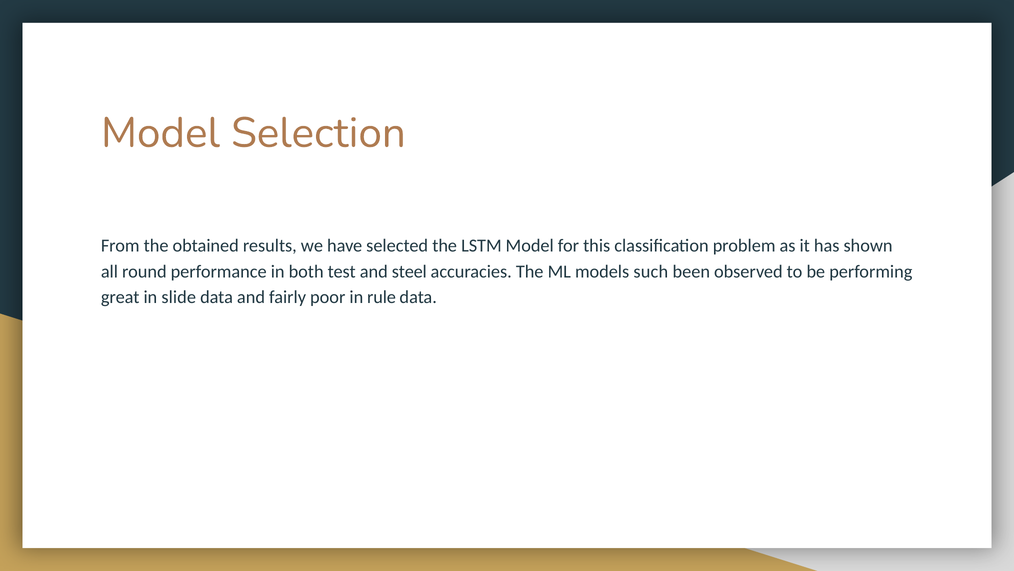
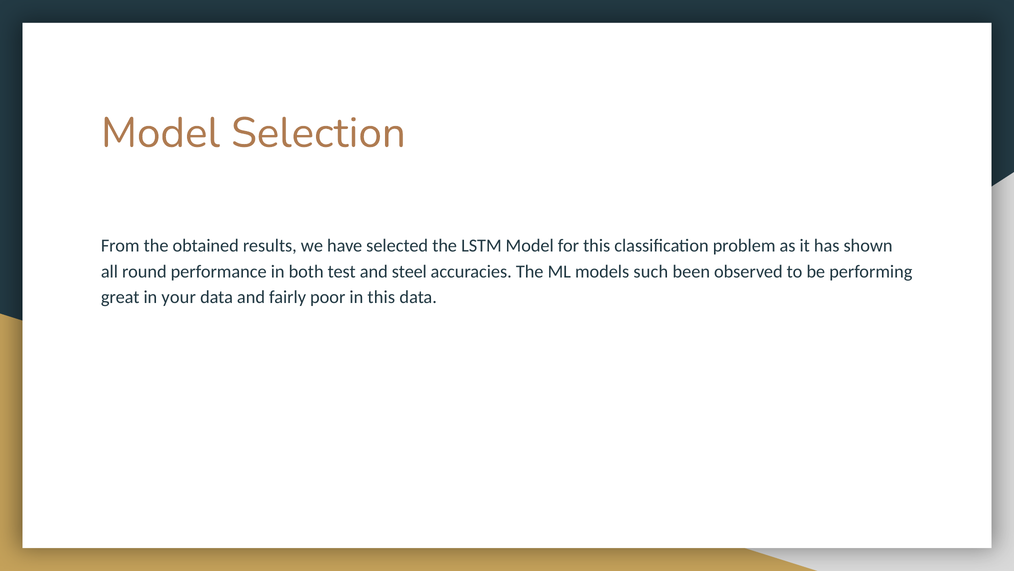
slide: slide -> your (179, 297)
in rule: rule -> this (381, 297)
